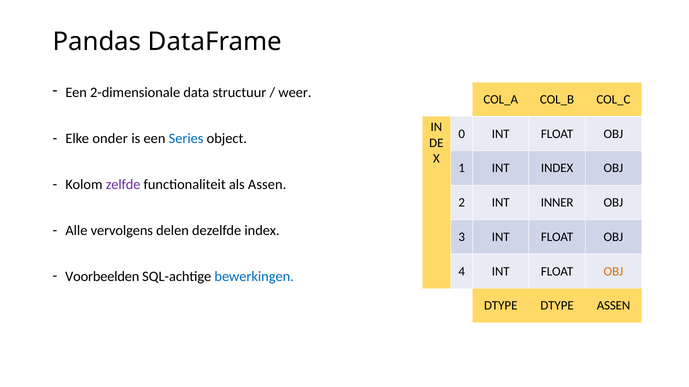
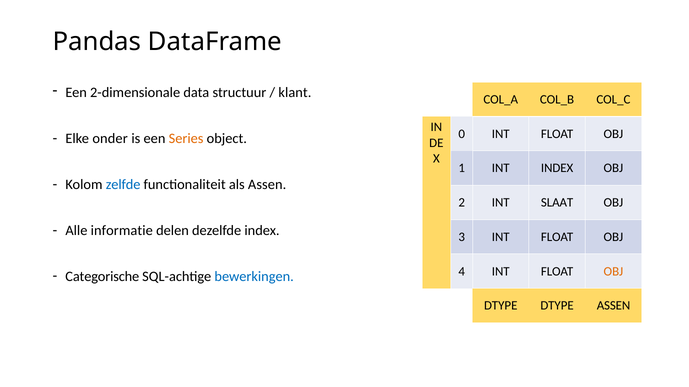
weer: weer -> klant (295, 93)
Series colour: blue -> orange (186, 139)
zelfde colour: purple -> blue (123, 185)
INNER: INNER -> SLAAT (557, 203)
vervolgens: vervolgens -> informatie (122, 231)
Voorbeelden: Voorbeelden -> Categorische (102, 277)
